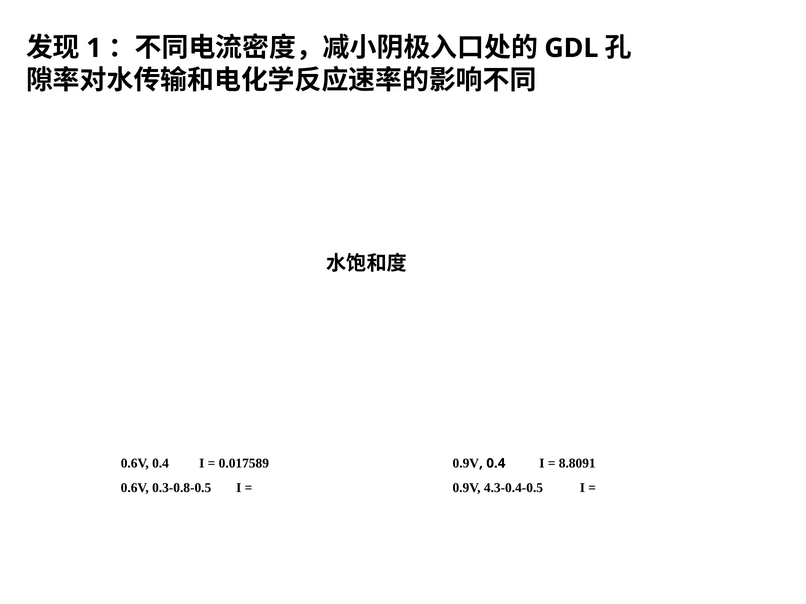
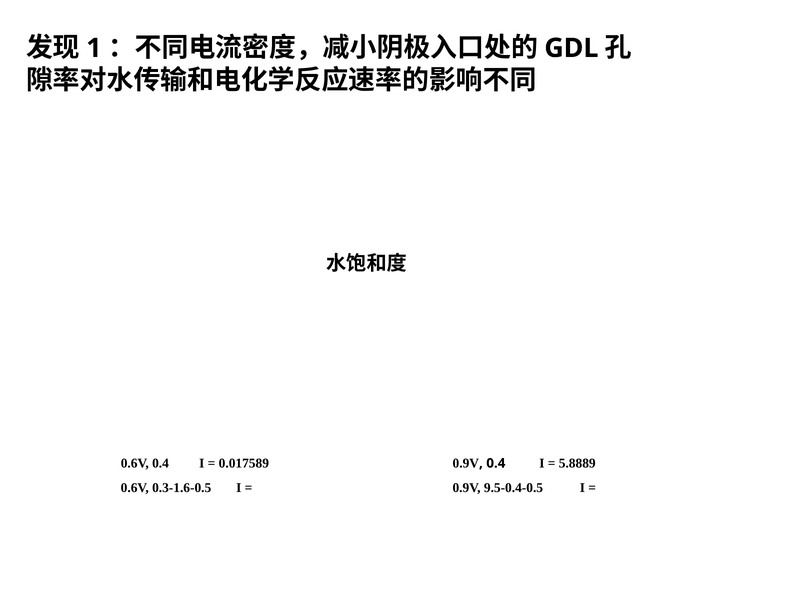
8.8091: 8.8091 -> 5.8889 (577, 464)
0.3-0.8-0.5: 0.3-0.8-0.5 -> 0.3-1.6-0.5 (182, 488)
4.3-0.4-0.5: 4.3-0.4-0.5 -> 9.5-0.4-0.5 (513, 488)
